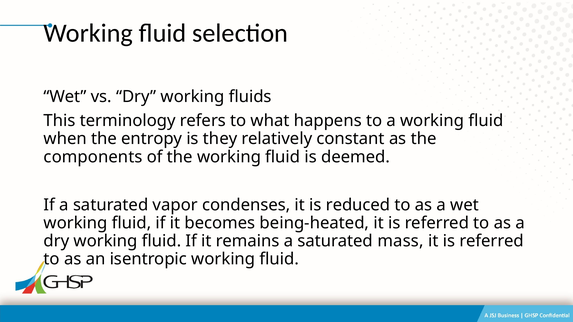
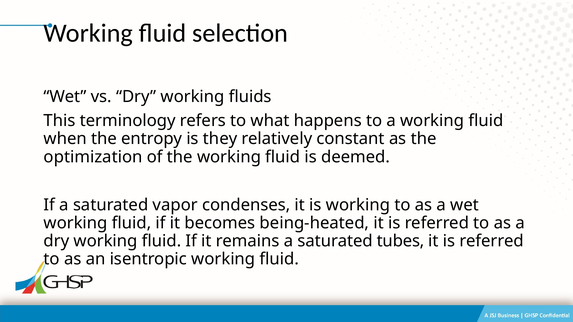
components: components -> optimization (93, 157)
is reduced: reduced -> working (358, 205)
mass: mass -> tubes (401, 241)
